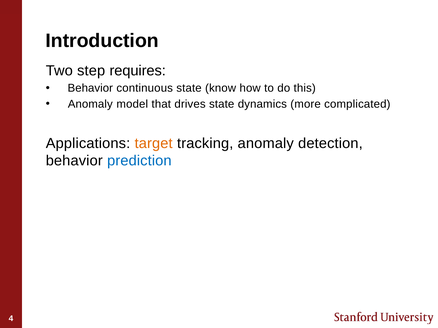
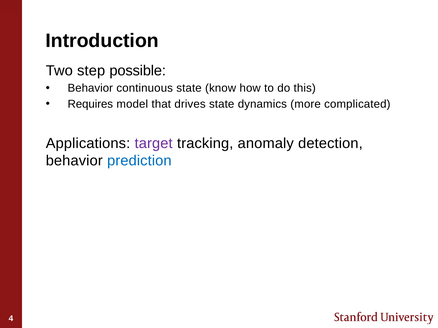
requires: requires -> possible (138, 71)
Anomaly: Anomaly -> Requires (90, 104)
target colour: orange -> purple (154, 143)
